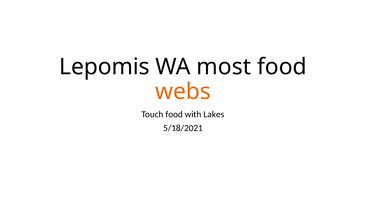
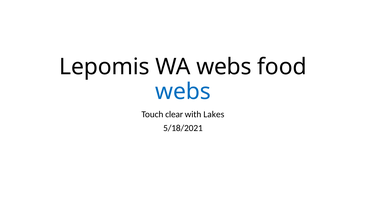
WA most: most -> webs (224, 67)
webs colour: orange -> blue (183, 91)
Touch food: food -> clear (174, 114)
